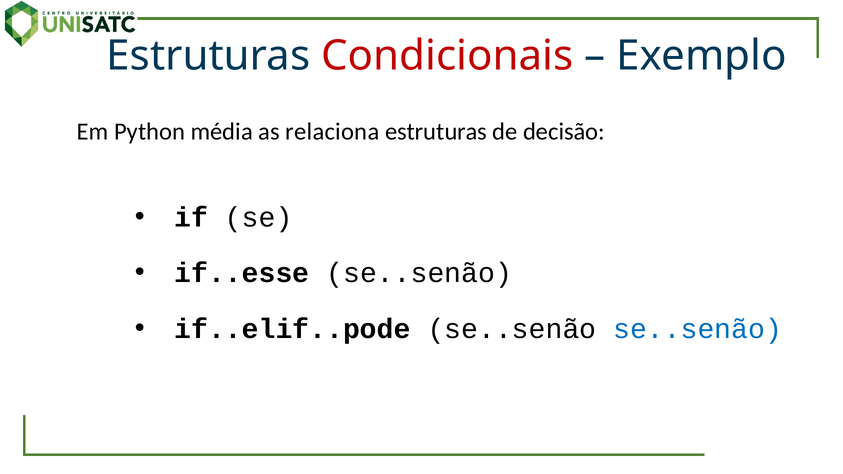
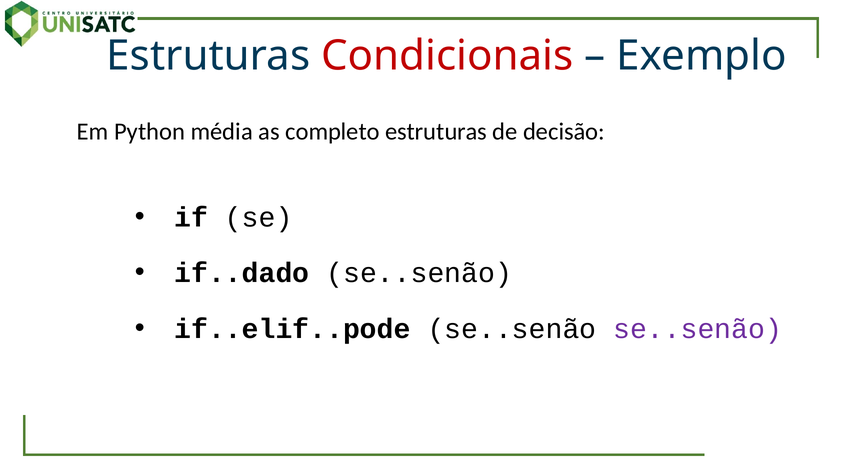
relaciona: relaciona -> completo (333, 132)
if..esse: if..esse -> if..dado (242, 273)
se..senão colour: blue -> purple (698, 329)
